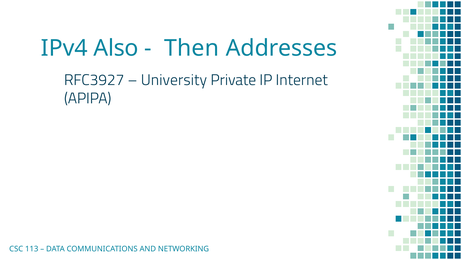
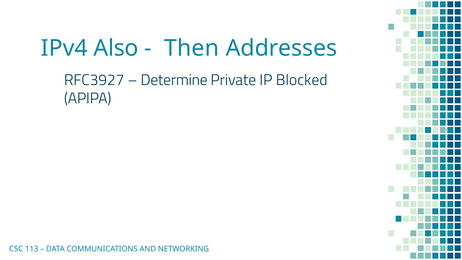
University: University -> Determine (174, 80)
Internet: Internet -> Blocked (302, 80)
